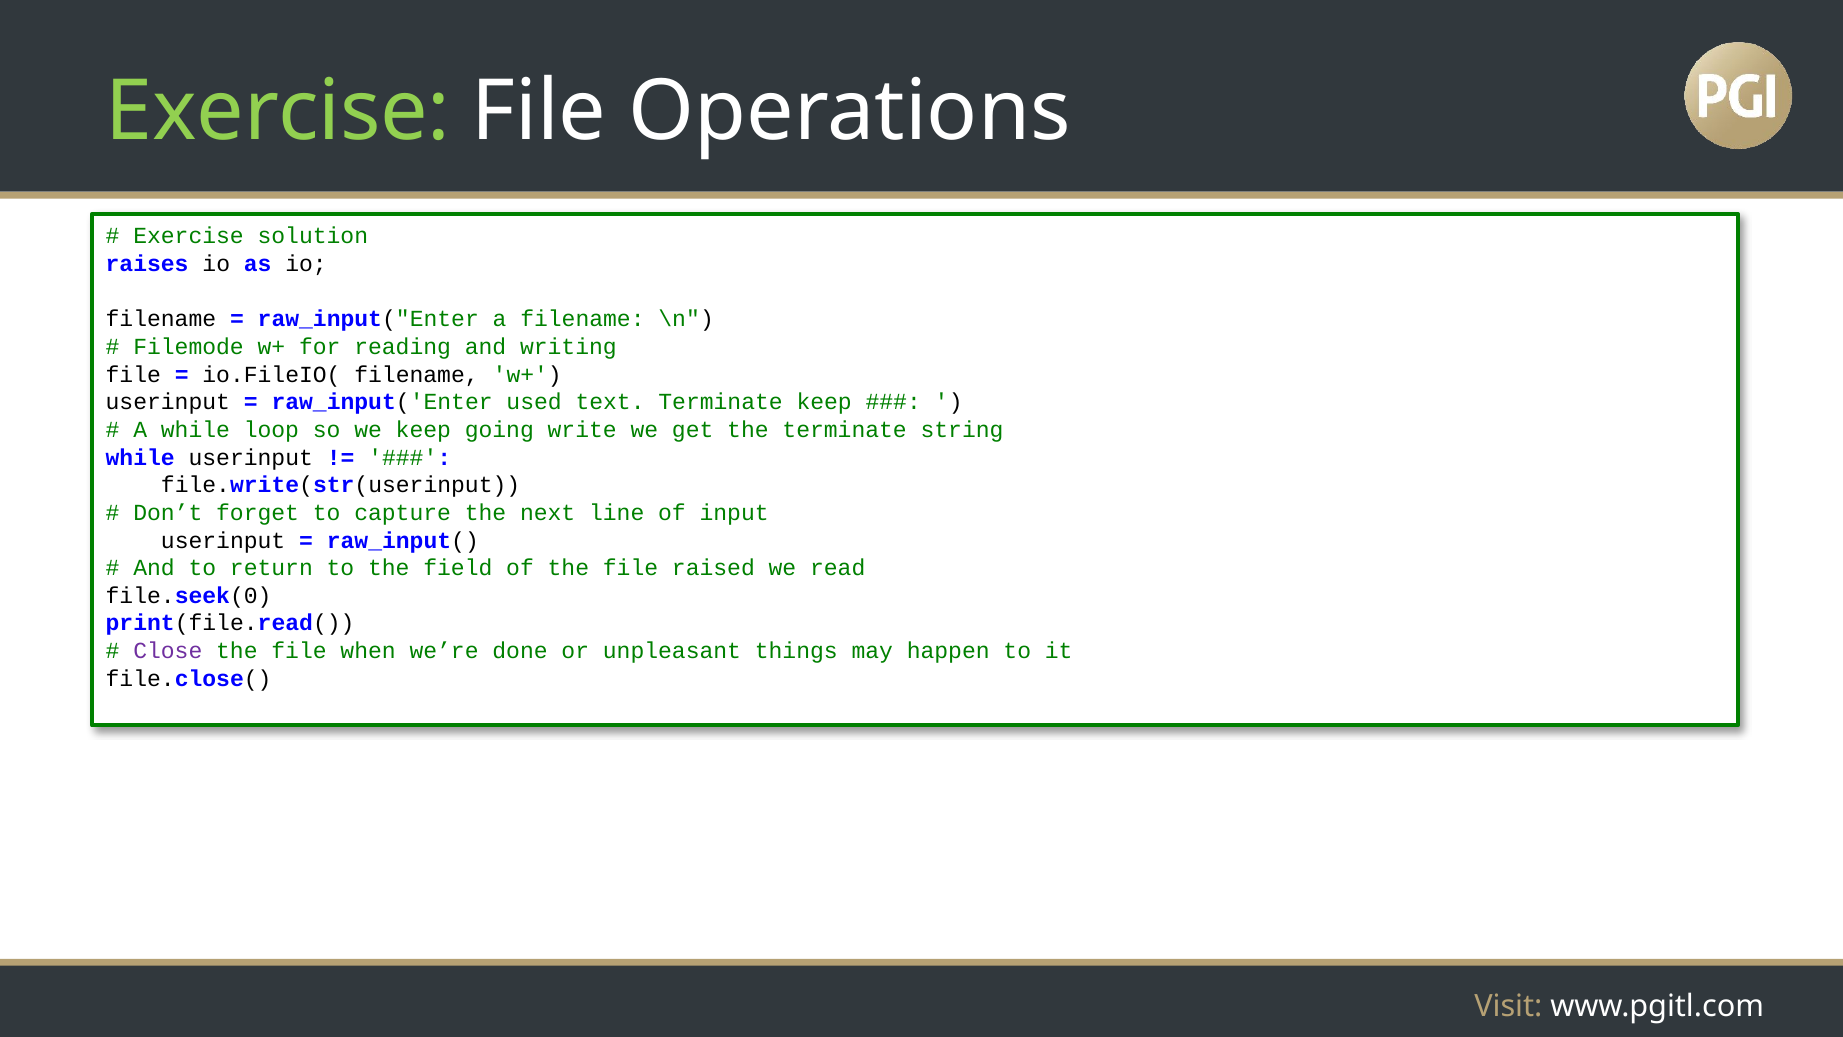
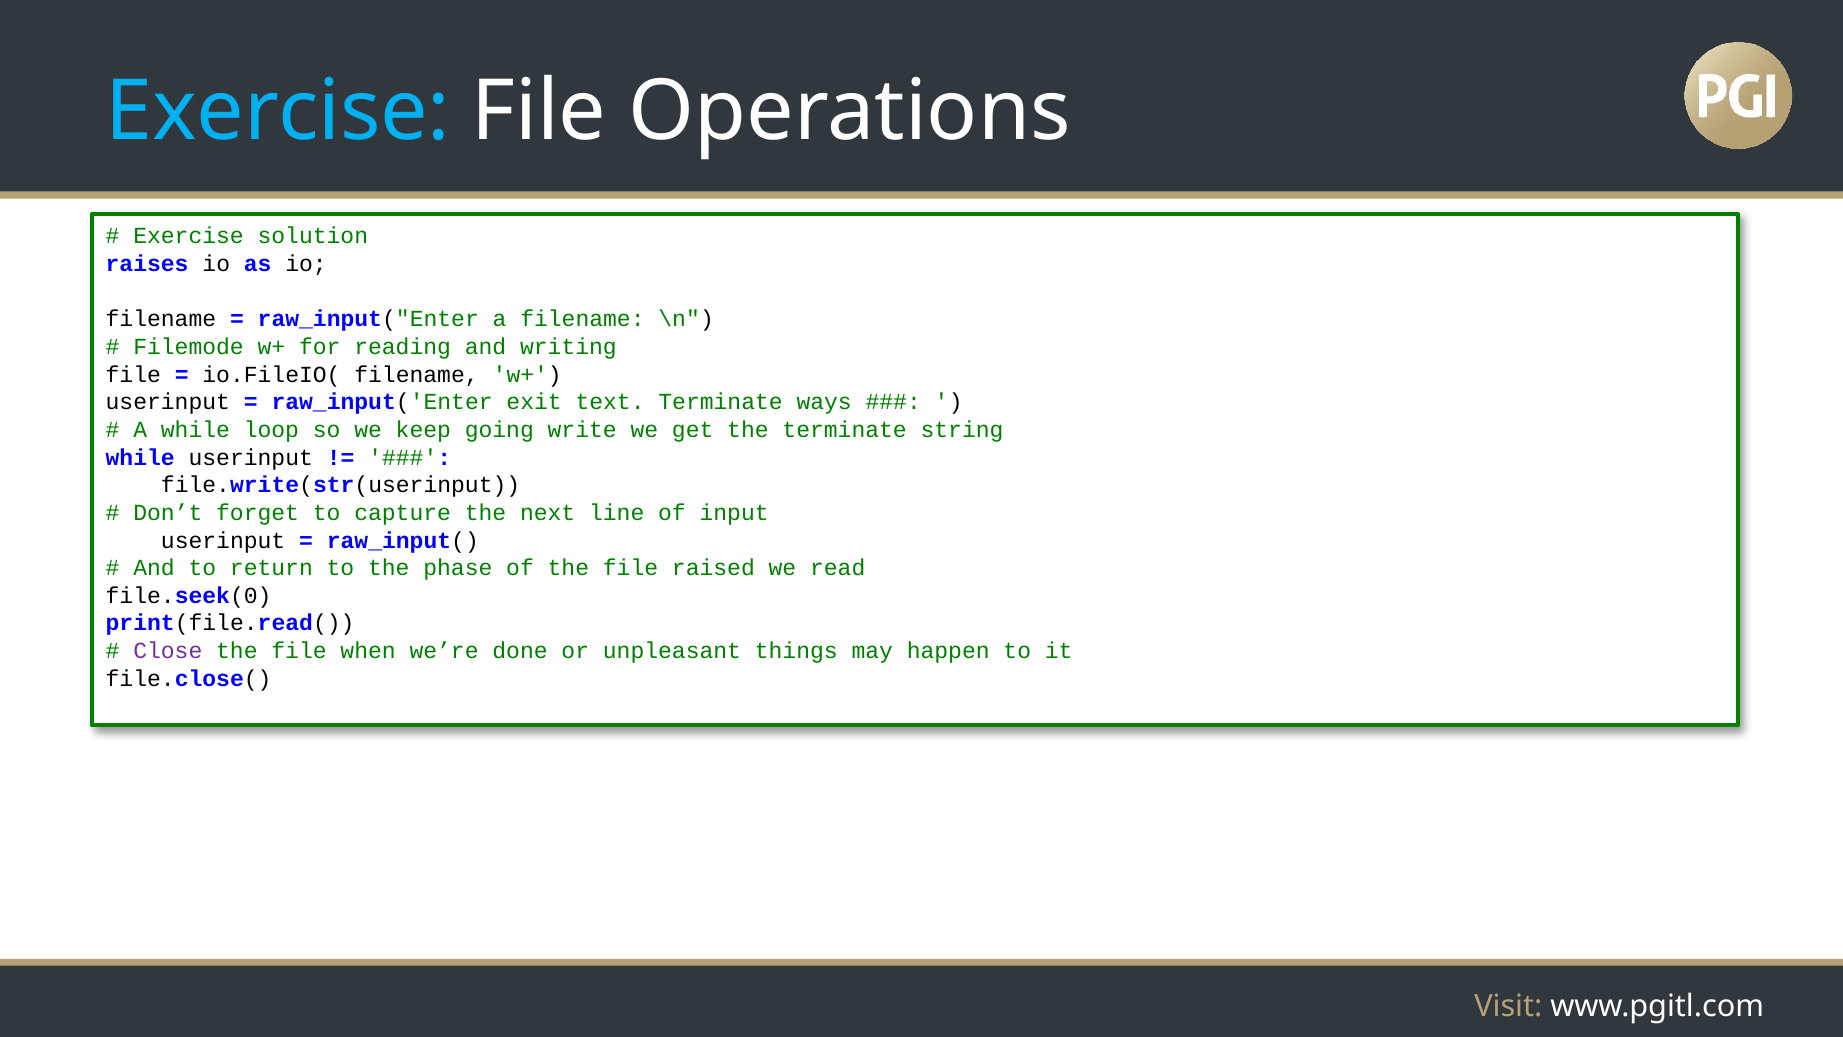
Exercise colour: light green -> light blue (278, 111)
used: used -> exit (534, 402)
Terminate keep: keep -> ways (824, 402)
field: field -> phase (458, 568)
